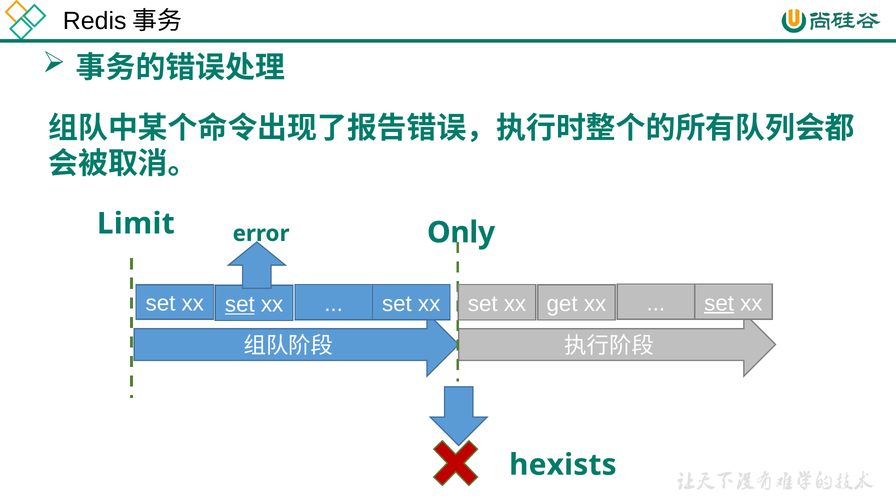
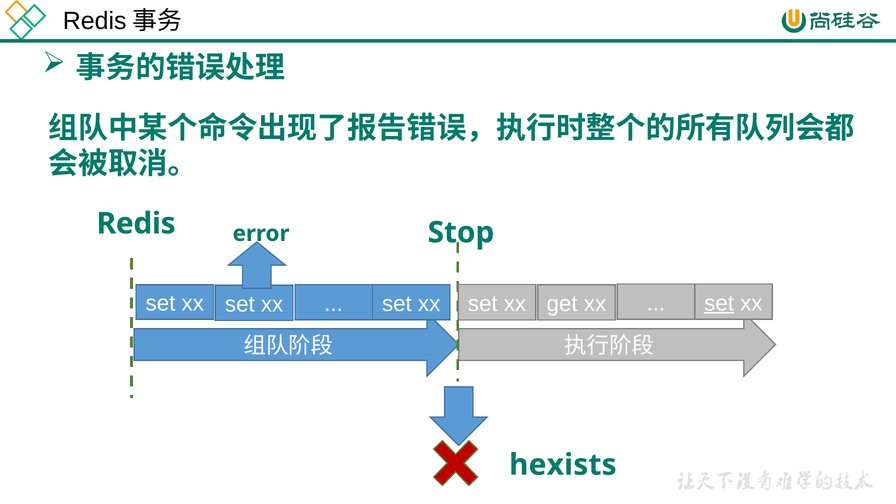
Limit: Limit -> Redis (136, 224)
Only: Only -> Stop (461, 233)
set underline: present -> none (240, 304)
